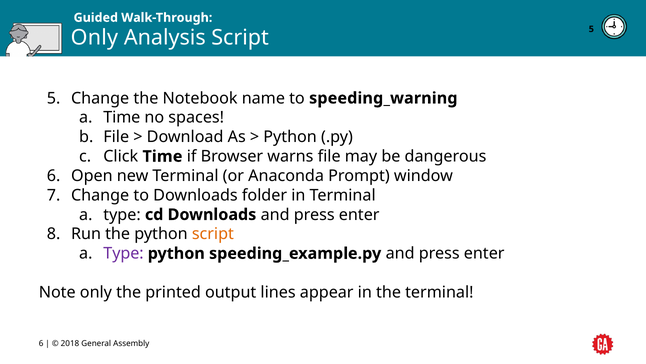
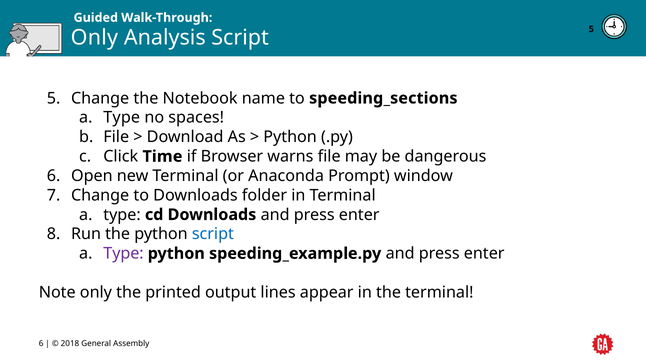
speeding_warning: speeding_warning -> speeding_sections (383, 98)
Time: Time -> Type (122, 117)
script colour: orange -> blue (213, 234)
